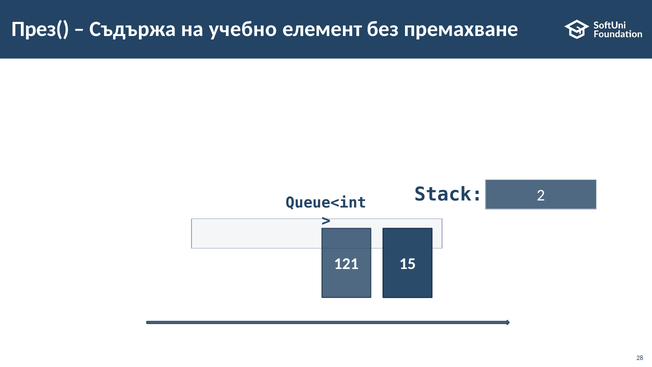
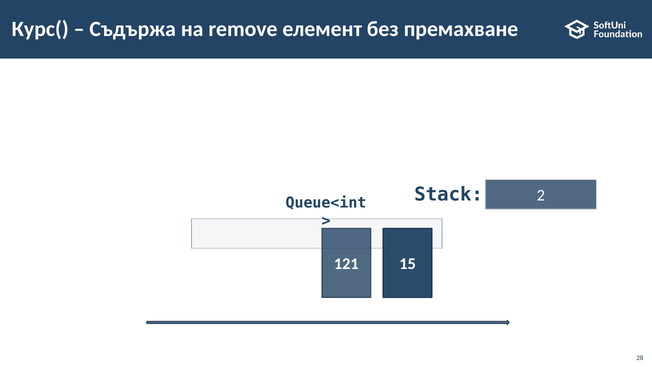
През(: През( -> Курс( (40, 29)
учебно: учебно -> remove (243, 29)
